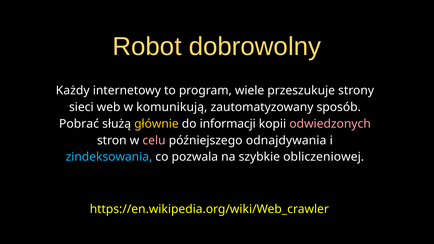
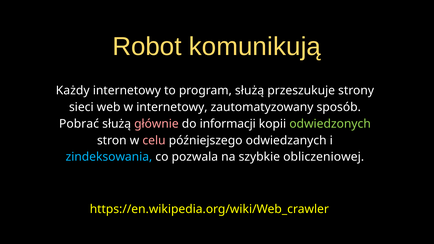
dobrowolny: dobrowolny -> komunikują (255, 47)
program wiele: wiele -> służą (250, 91)
w komunikują: komunikują -> internetowy (172, 107)
głównie colour: yellow -> pink (156, 124)
odwiedzonych colour: pink -> light green (330, 124)
odnajdywania: odnajdywania -> odwiedzanych (286, 140)
